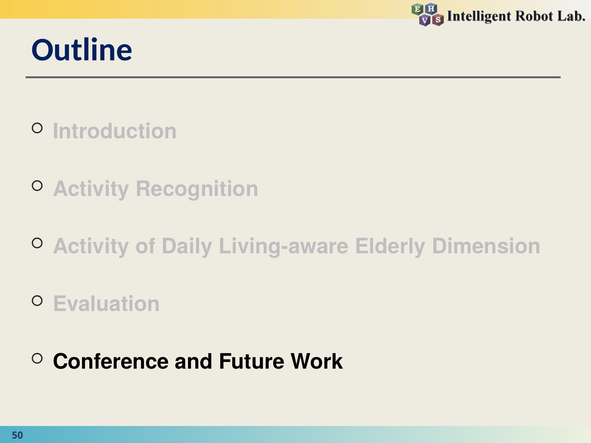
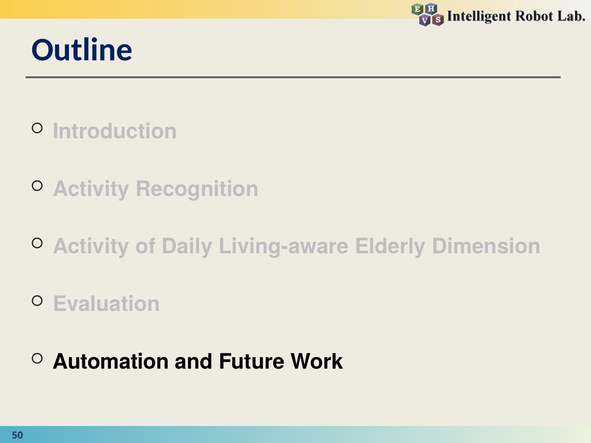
Conference: Conference -> Automation (111, 362)
